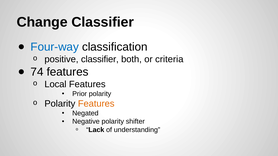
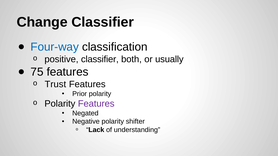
criteria: criteria -> usually (169, 59)
74: 74 -> 75 (37, 72)
Local: Local -> Trust (55, 84)
Features colour: orange -> purple (96, 104)
